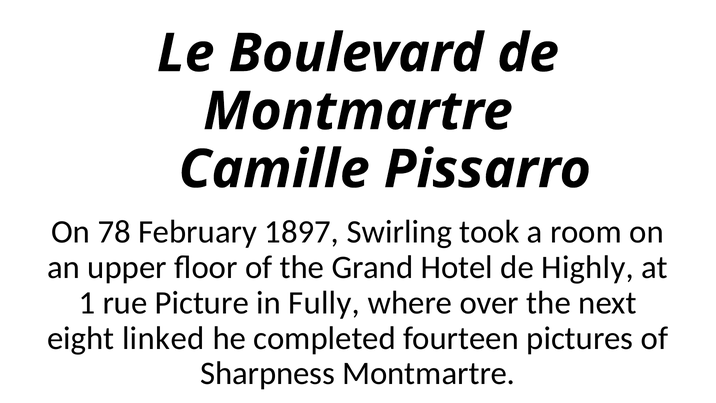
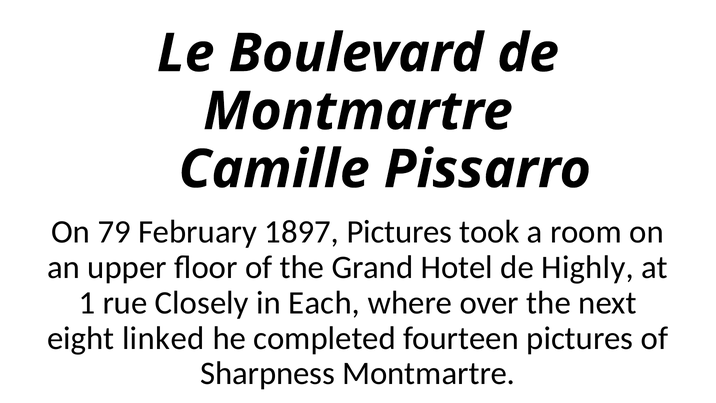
78: 78 -> 79 (114, 232)
1897 Swirling: Swirling -> Pictures (399, 232)
Picture: Picture -> Closely (202, 303)
Fully: Fully -> Each (324, 303)
